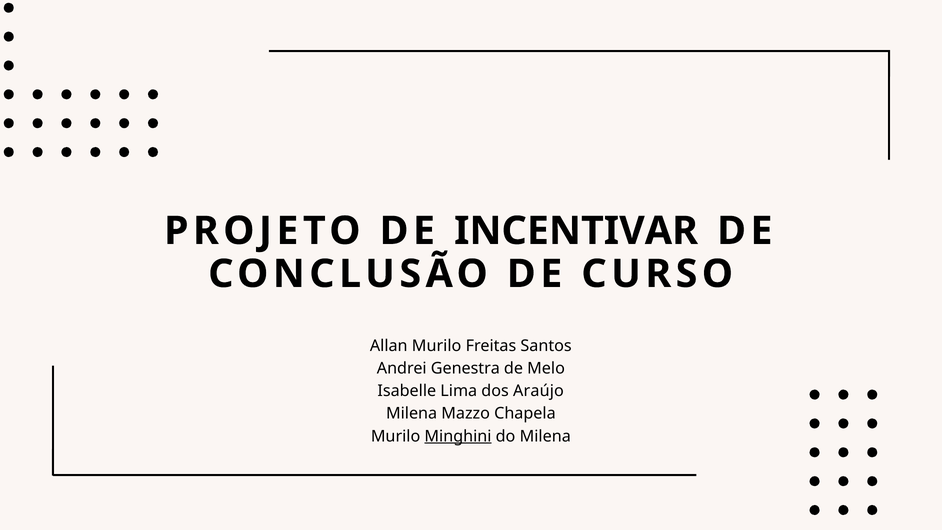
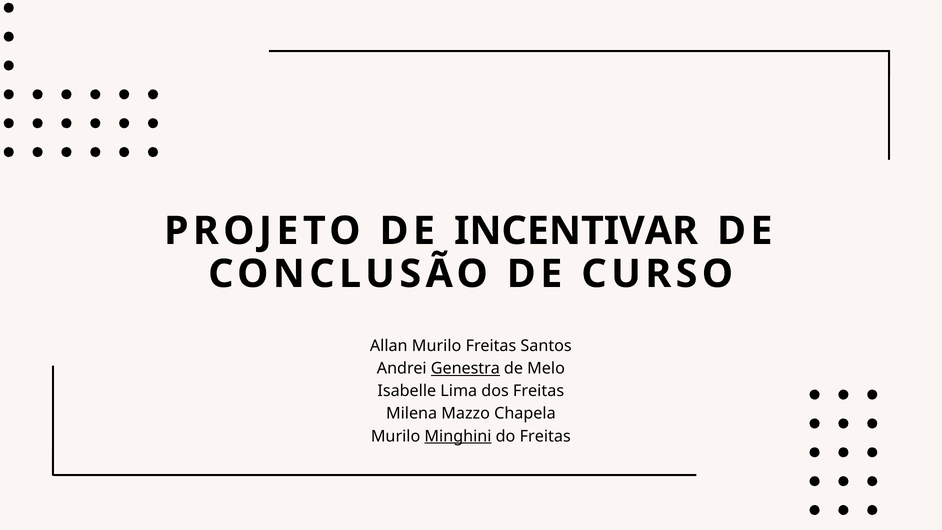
Genestra underline: none -> present (465, 368)
dos Araújo: Araújo -> Freitas (539, 391)
do Milena: Milena -> Freitas (545, 436)
